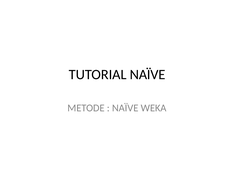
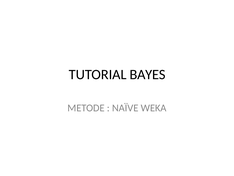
TUTORIAL NAÏVE: NAÏVE -> BAYES (148, 74)
